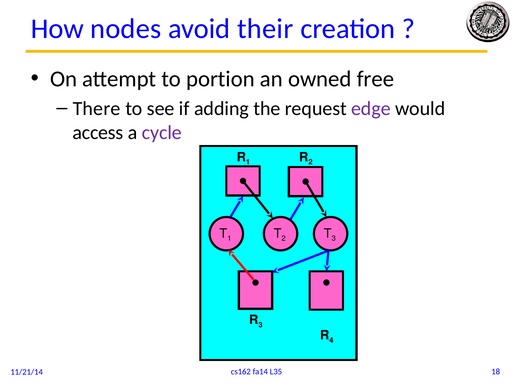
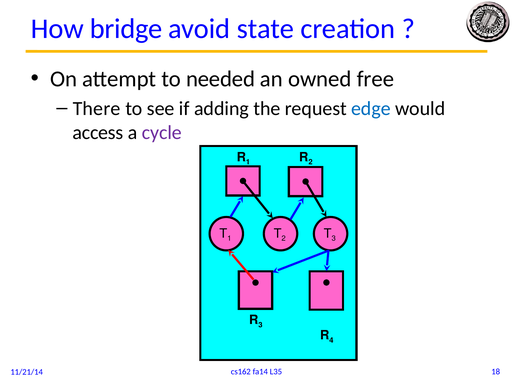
nodes: nodes -> bridge (126, 29)
their: their -> state (265, 29)
portion: portion -> needed (221, 79)
edge colour: purple -> blue (371, 108)
